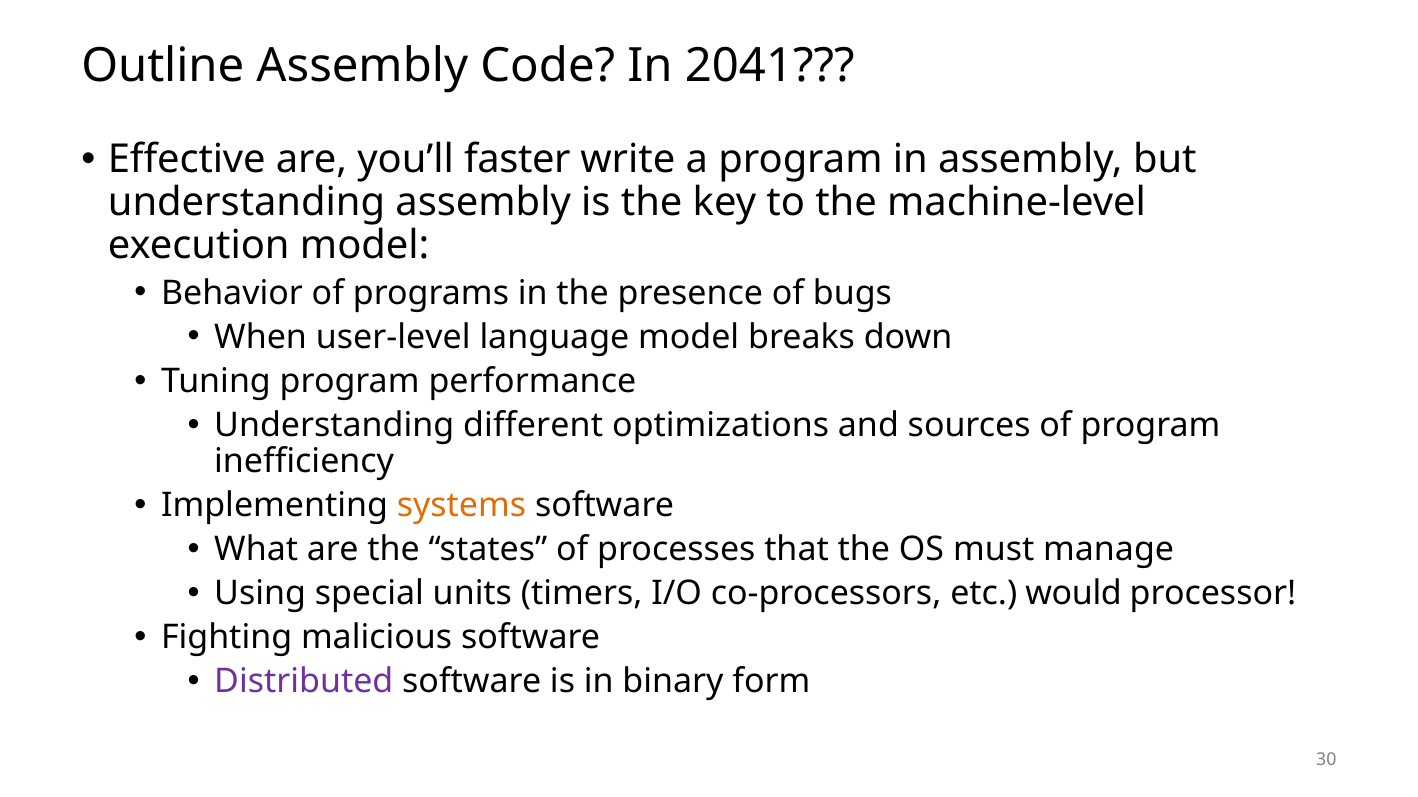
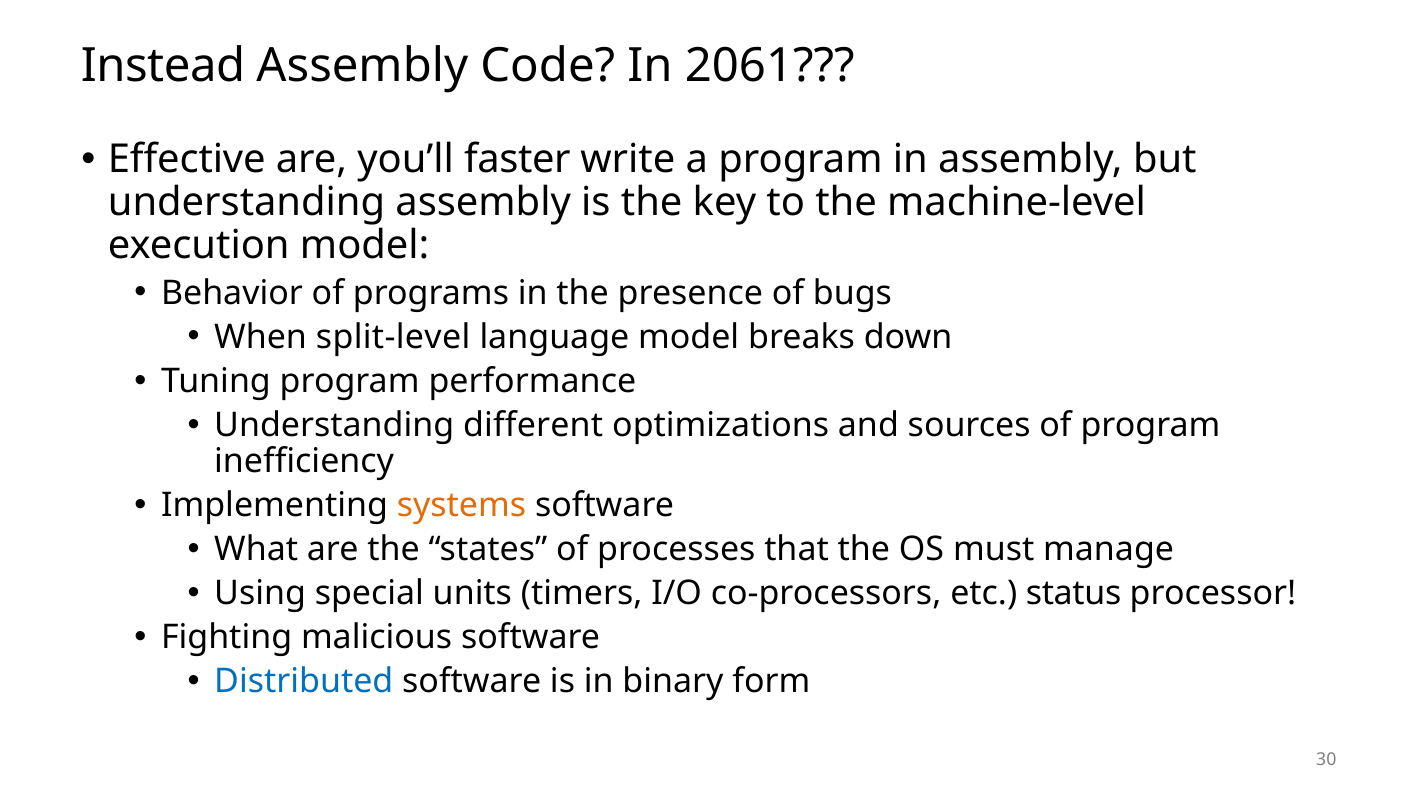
Outline: Outline -> Instead (163, 66)
2041: 2041 -> 2061 (770, 66)
user-level: user-level -> split-level (393, 337)
would: would -> status (1074, 594)
Distributed colour: purple -> blue (304, 682)
